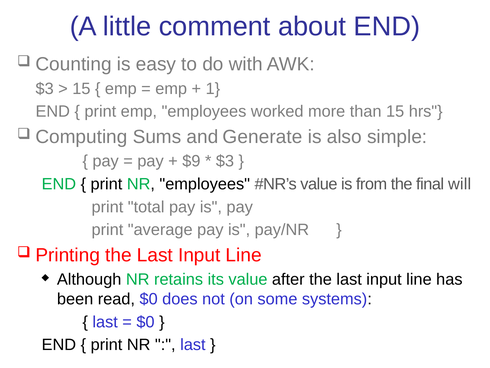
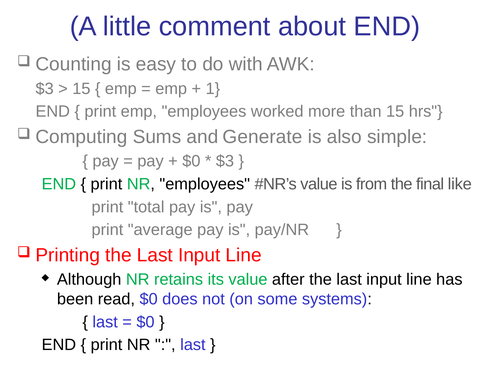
$9: $9 -> $0 (191, 161)
will: will -> like (460, 184)
